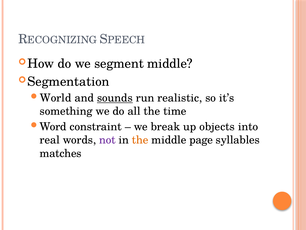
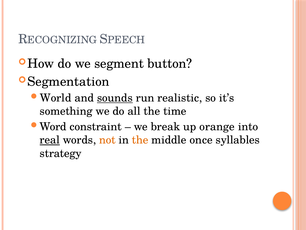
segment middle: middle -> button (170, 64)
objects: objects -> orange (217, 127)
real underline: none -> present (50, 140)
not colour: purple -> orange (107, 140)
page: page -> once (201, 140)
matches: matches -> strategy (61, 153)
